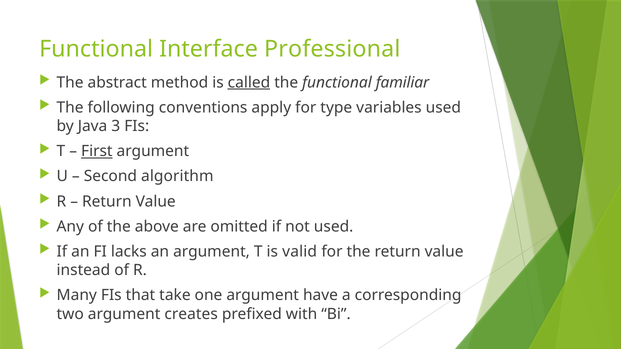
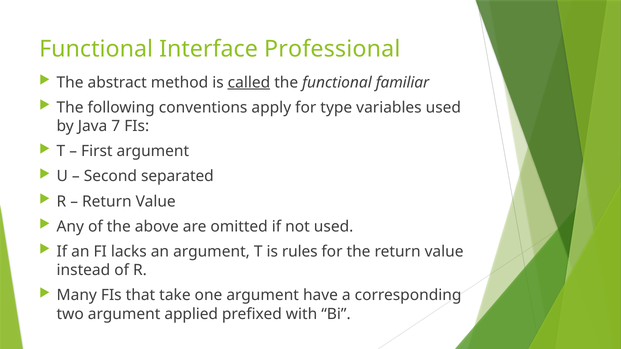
3: 3 -> 7 (116, 126)
First underline: present -> none (97, 151)
algorithm: algorithm -> separated (177, 177)
valid: valid -> rules (300, 252)
creates: creates -> applied (191, 314)
